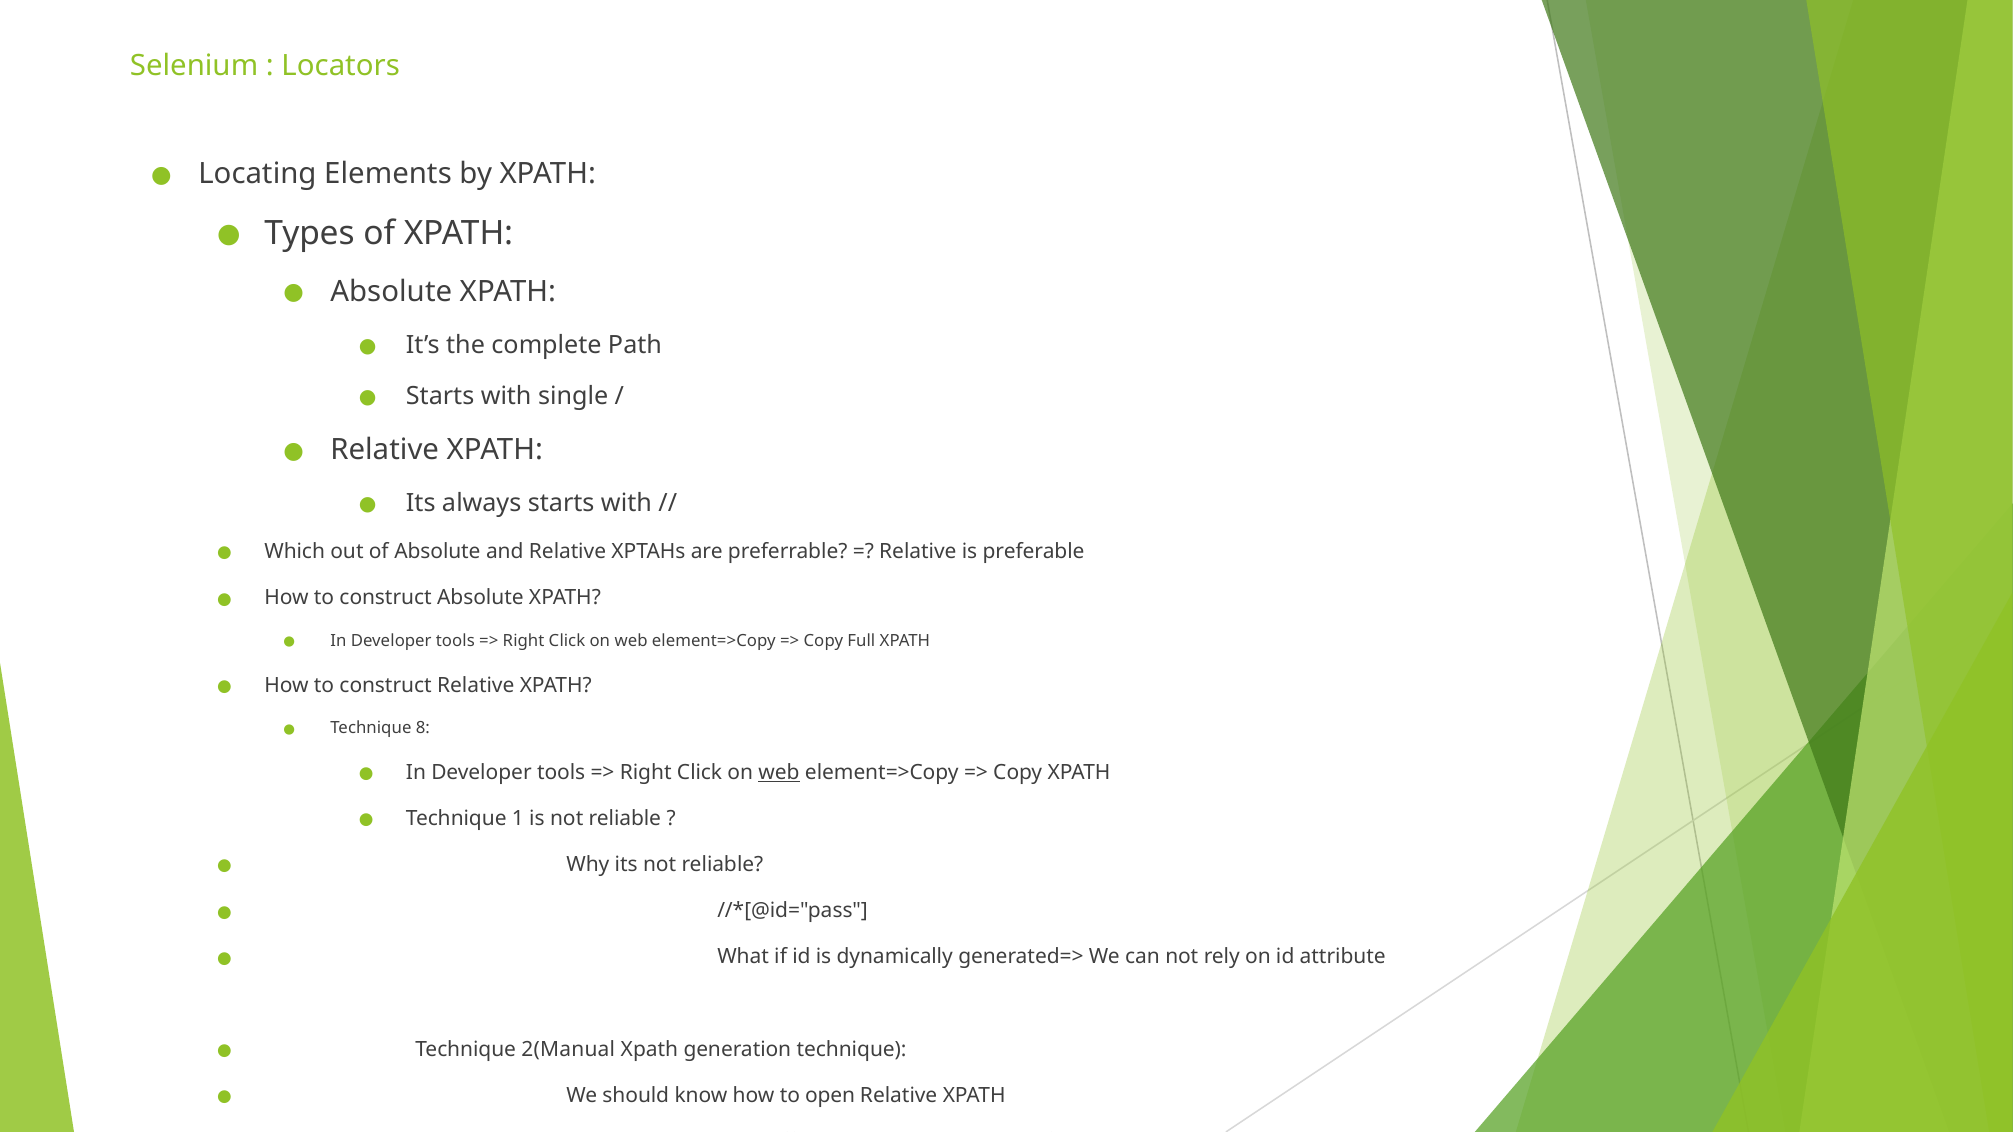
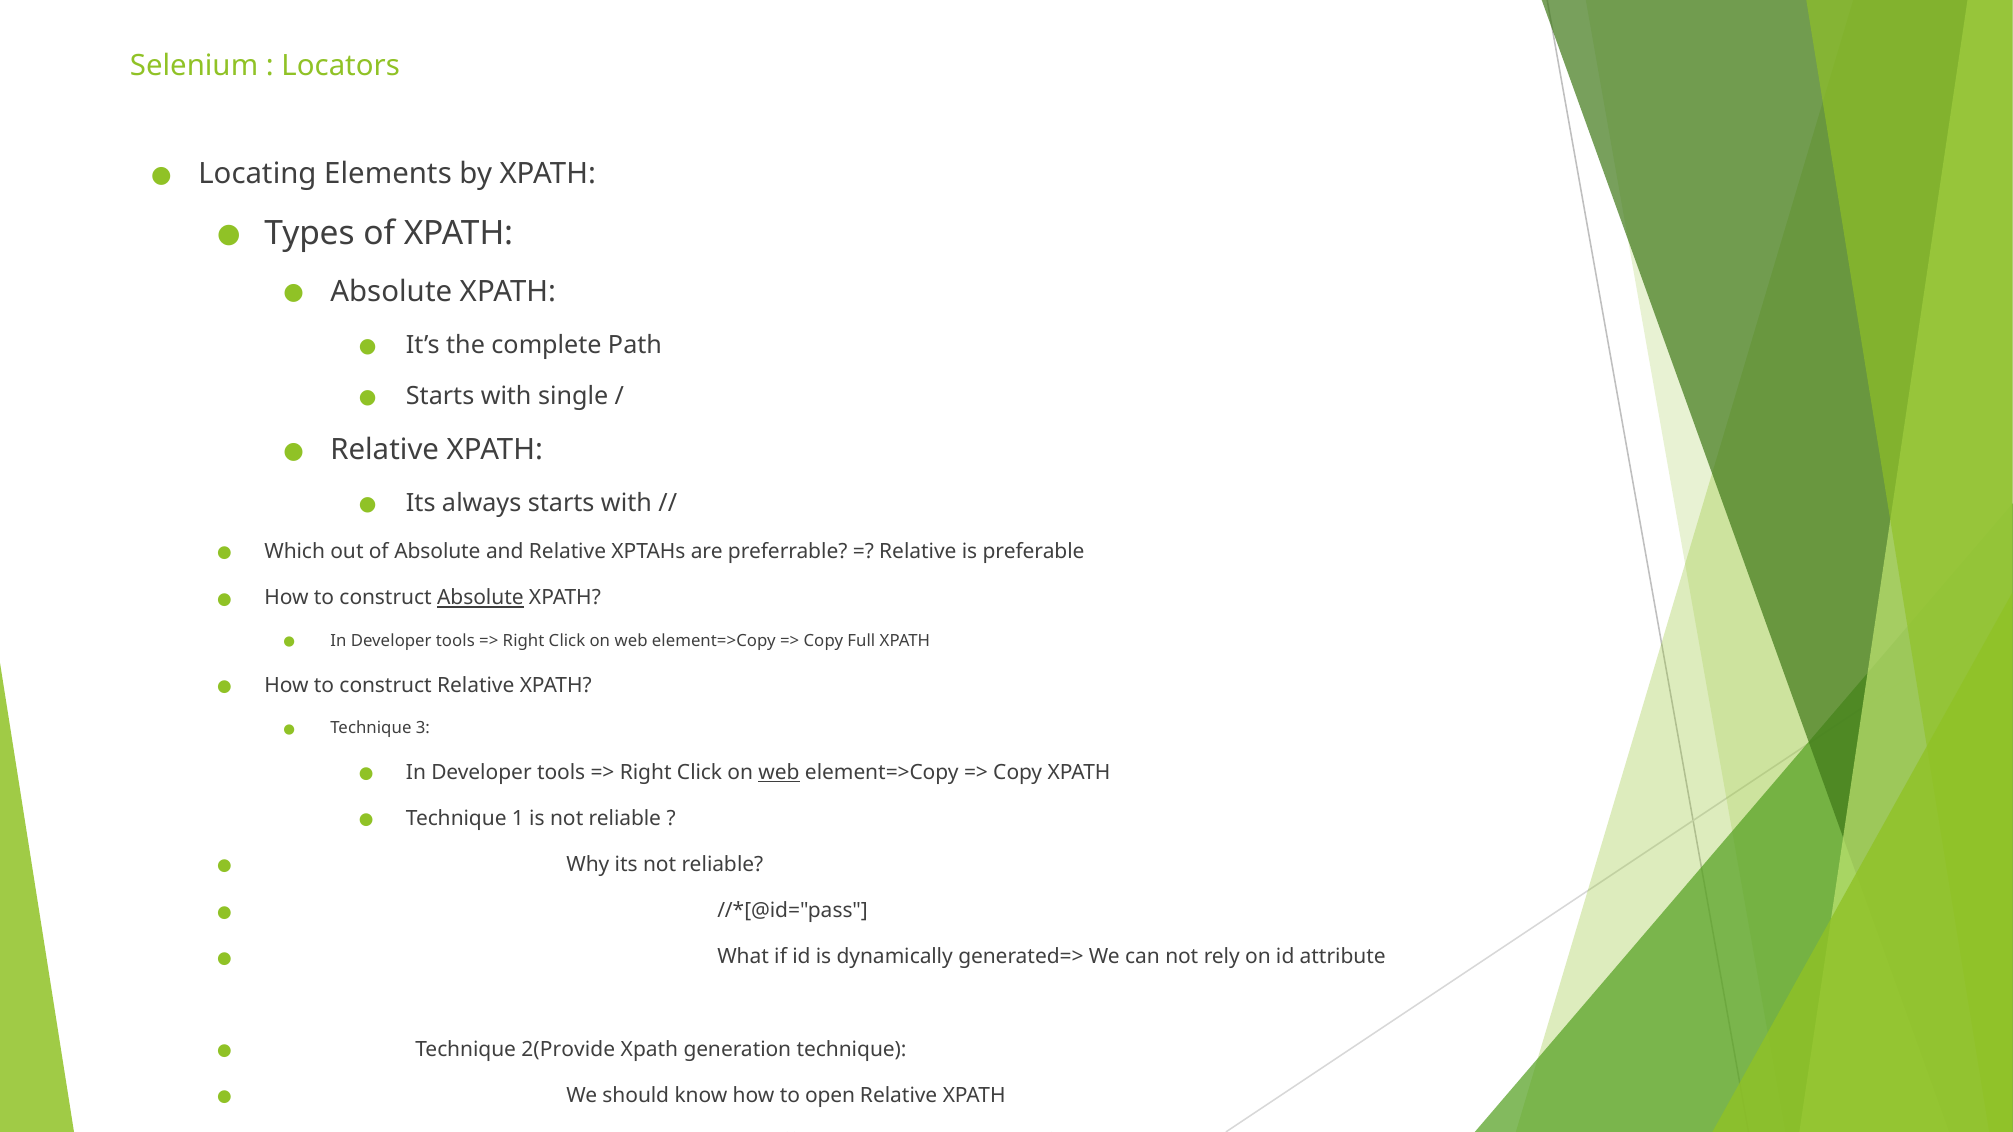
Absolute underline: none -> present (480, 598)
8: 8 -> 3 (423, 729)
2(Manual: 2(Manual -> 2(Provide (568, 1050)
